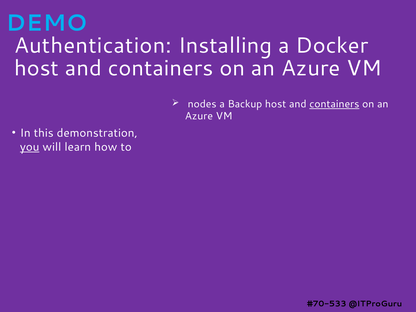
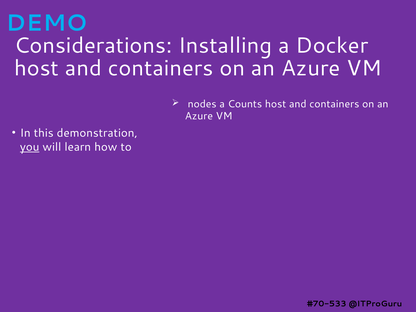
Authentication: Authentication -> Considerations (93, 46)
Backup: Backup -> Counts (245, 104)
containers underline: present -> none (334, 104)
